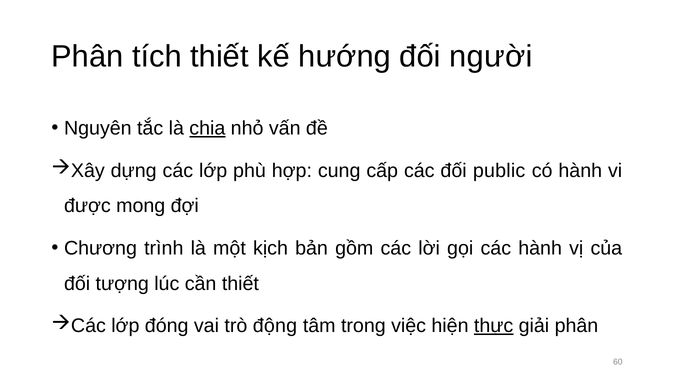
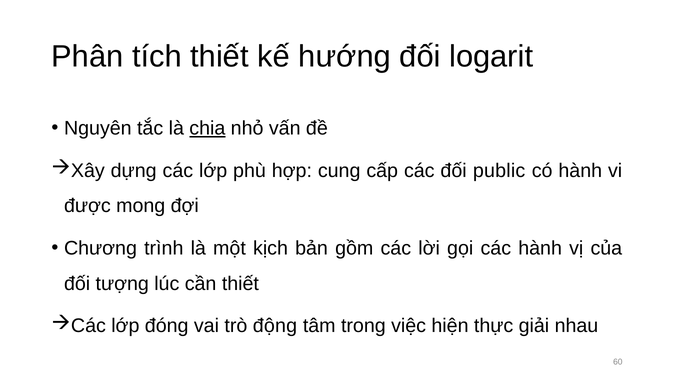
người: người -> logarit (491, 57)
thực underline: present -> none (494, 326)
giải phân: phân -> nhau (576, 326)
